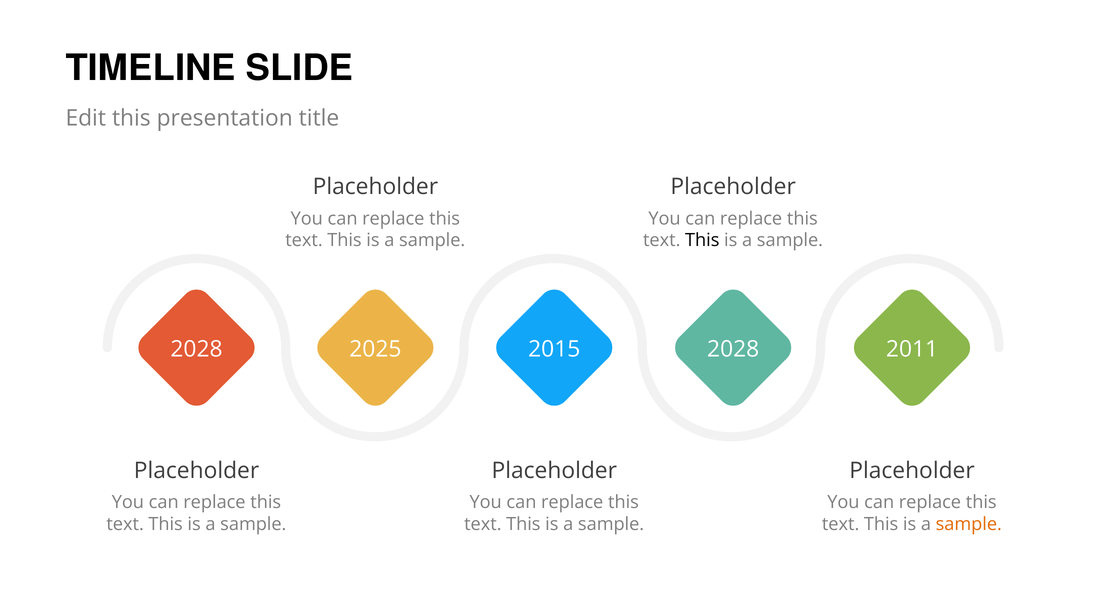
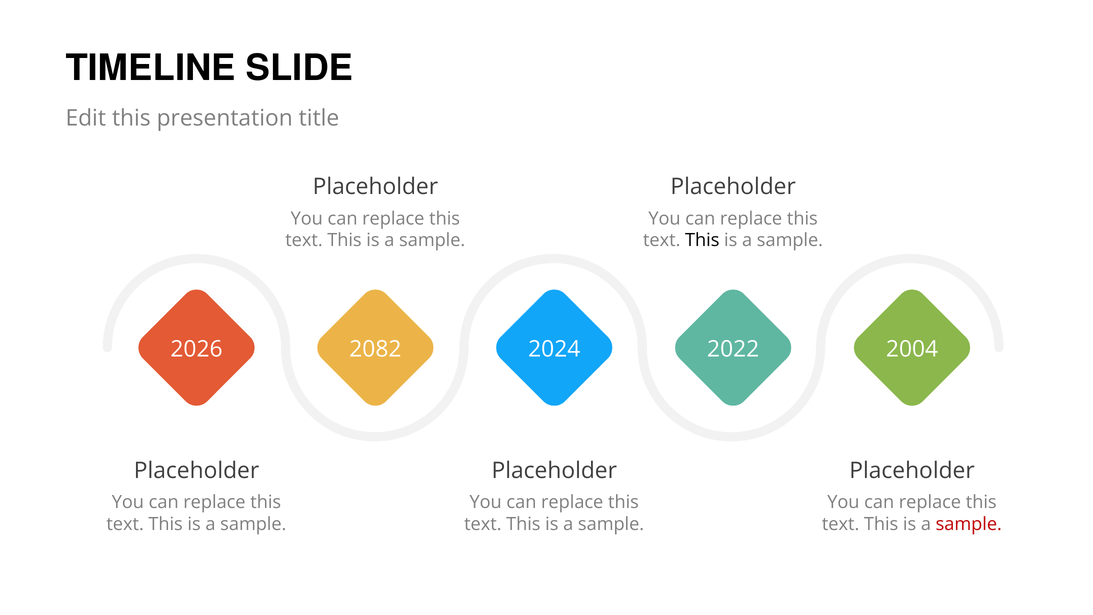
2028: 2028 -> 2026 (197, 349)
2025: 2025 -> 2082 (375, 349)
2015: 2015 -> 2024 (554, 349)
2028: 2028 -> 2022 (733, 349)
2011: 2011 -> 2004 (912, 349)
sample colour: orange -> red (969, 524)
